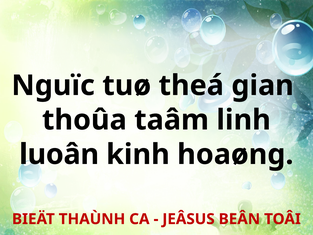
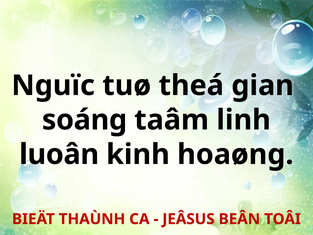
thoûa: thoûa -> soáng (85, 120)
